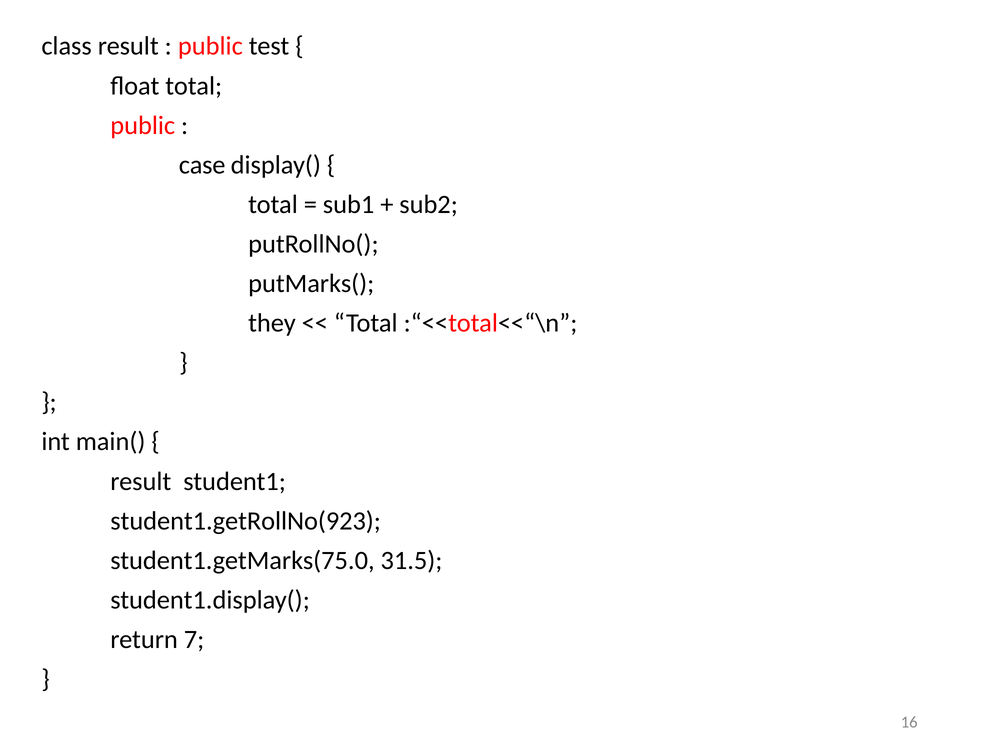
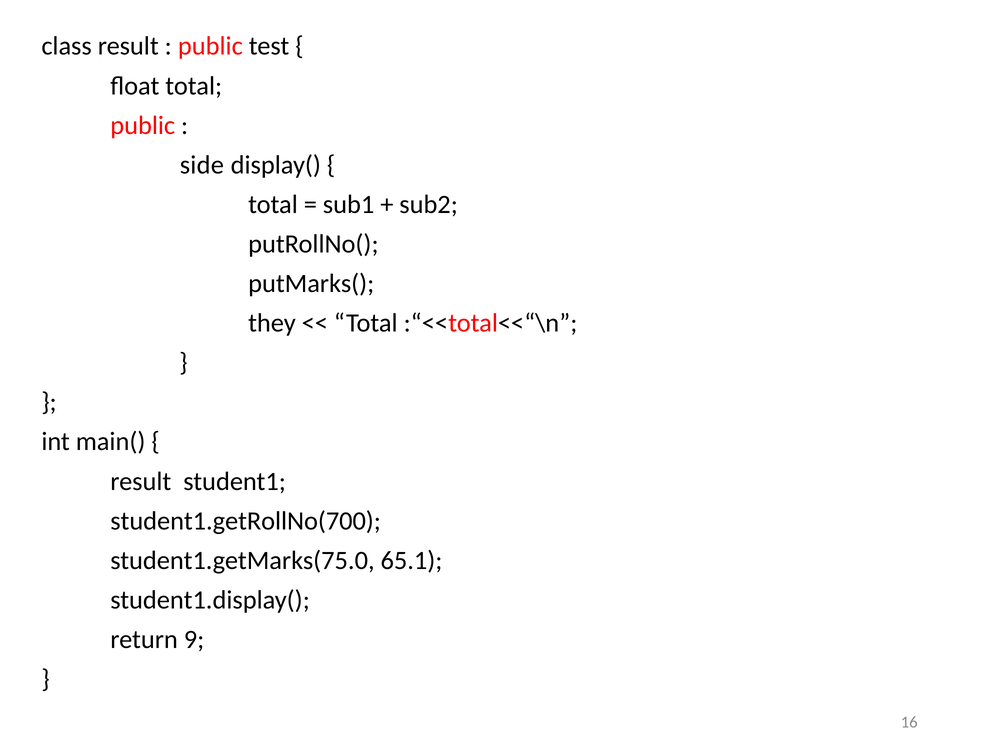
case: case -> side (202, 165)
student1.getRollNo(923: student1.getRollNo(923 -> student1.getRollNo(700 (246, 521)
31.5: 31.5 -> 65.1 (411, 561)
7: 7 -> 9 (194, 640)
